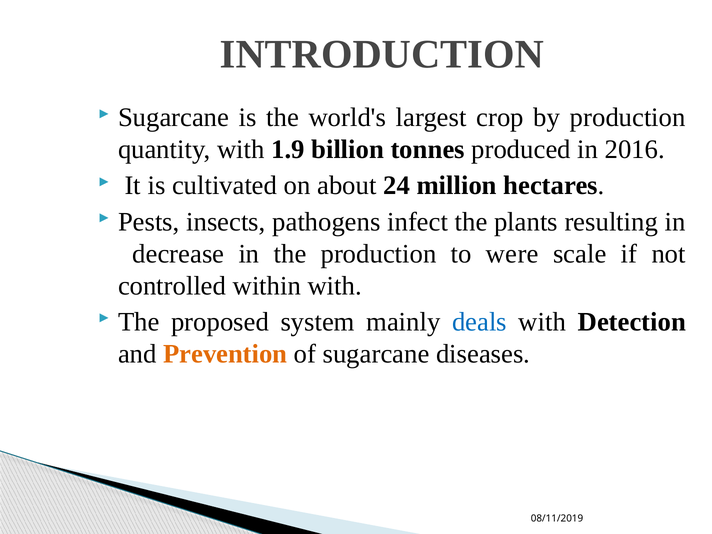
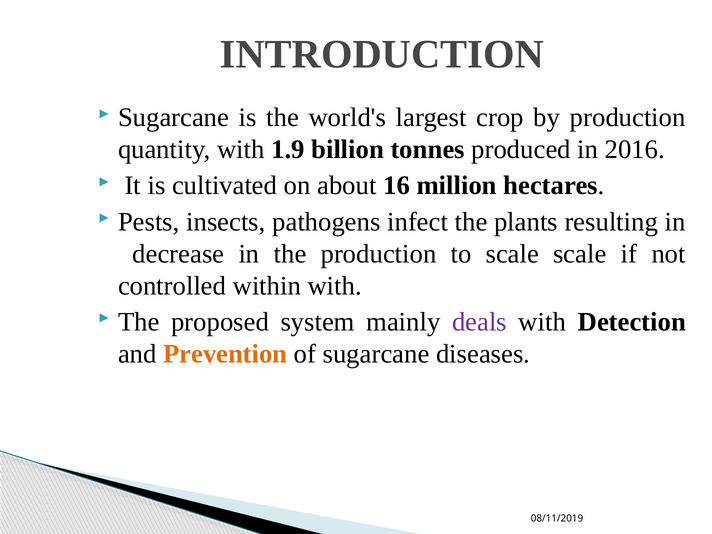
24: 24 -> 16 (397, 186)
to were: were -> scale (512, 254)
deals colour: blue -> purple (479, 322)
